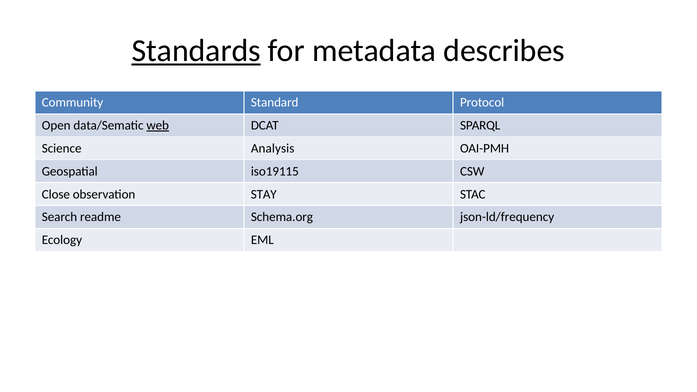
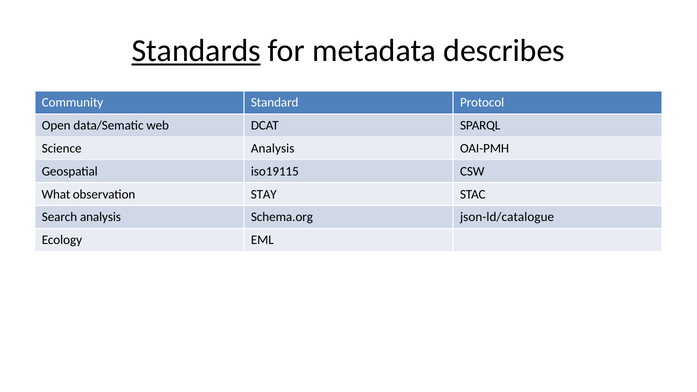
web underline: present -> none (158, 126)
Close: Close -> What (56, 194)
Search readme: readme -> analysis (100, 217)
json-ld/frequency: json-ld/frequency -> json-ld/catalogue (507, 217)
